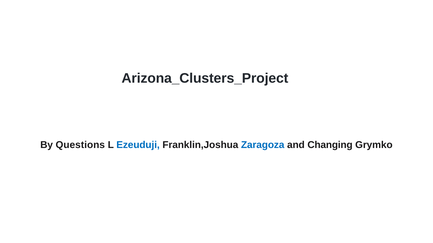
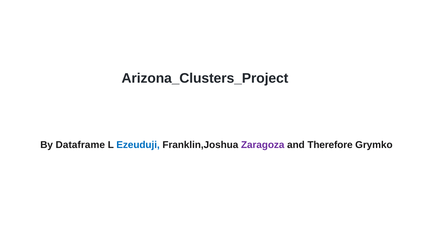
Questions: Questions -> Dataframe (80, 145)
Zaragoza colour: blue -> purple (263, 145)
Changing: Changing -> Therefore (330, 145)
